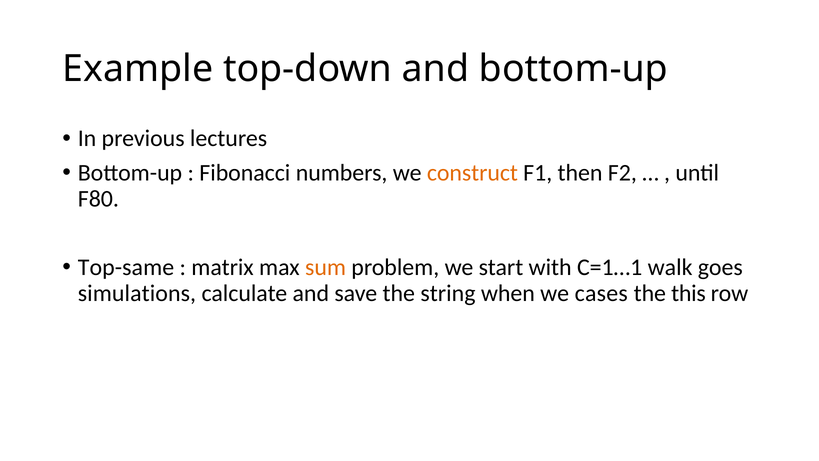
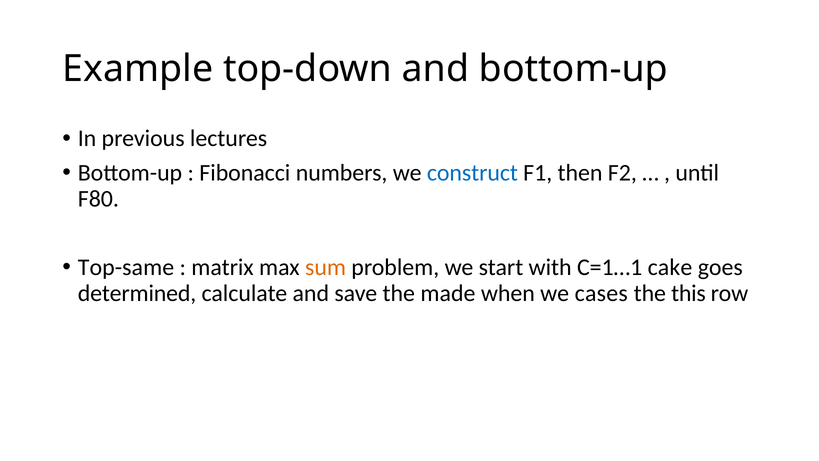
construct colour: orange -> blue (472, 173)
walk: walk -> cake (670, 267)
simulations: simulations -> determined (137, 293)
string: string -> made (448, 293)
